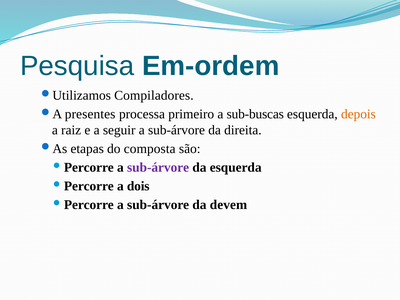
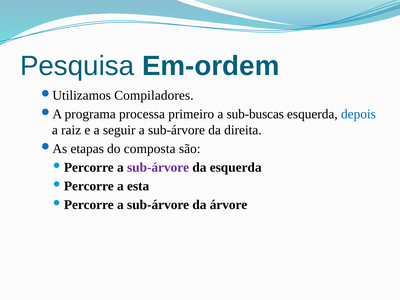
presentes: presentes -> programa (90, 114)
depois colour: orange -> blue (358, 114)
dois: dois -> esta (138, 186)
devem: devem -> árvore (229, 205)
